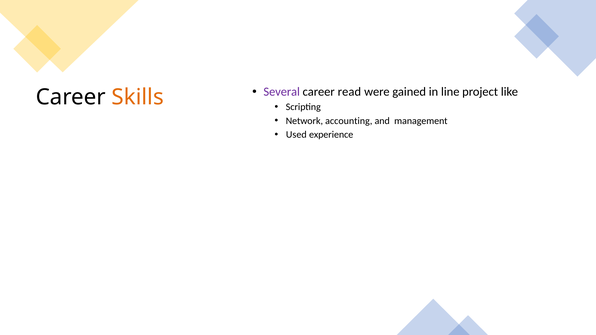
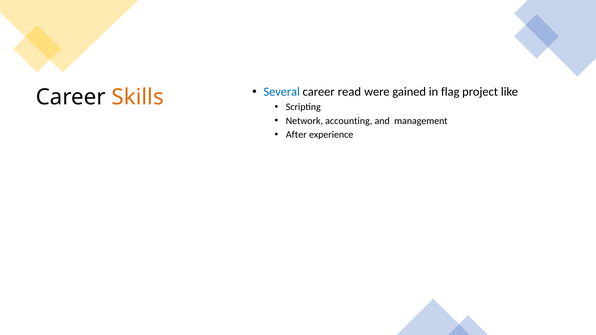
Several colour: purple -> blue (282, 92)
line: line -> flag (450, 92)
Used: Used -> After (296, 135)
